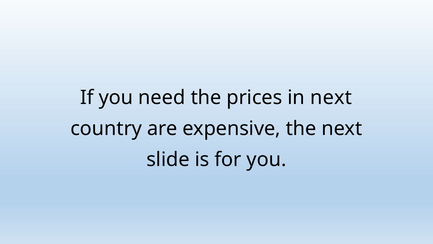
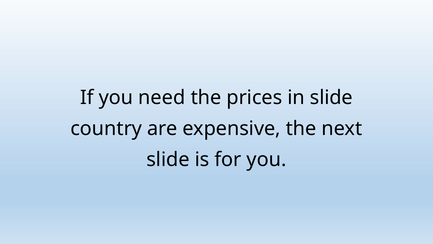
in next: next -> slide (331, 97)
